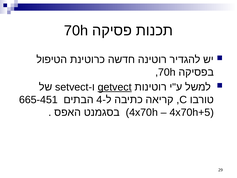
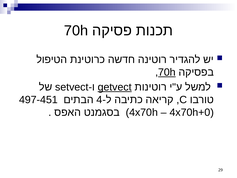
70h underline: none -> present (167, 72)
665-451: 665-451 -> 497-451 (38, 100)
4x70h+5: 4x70h+5 -> 4x70h+0 (190, 112)
